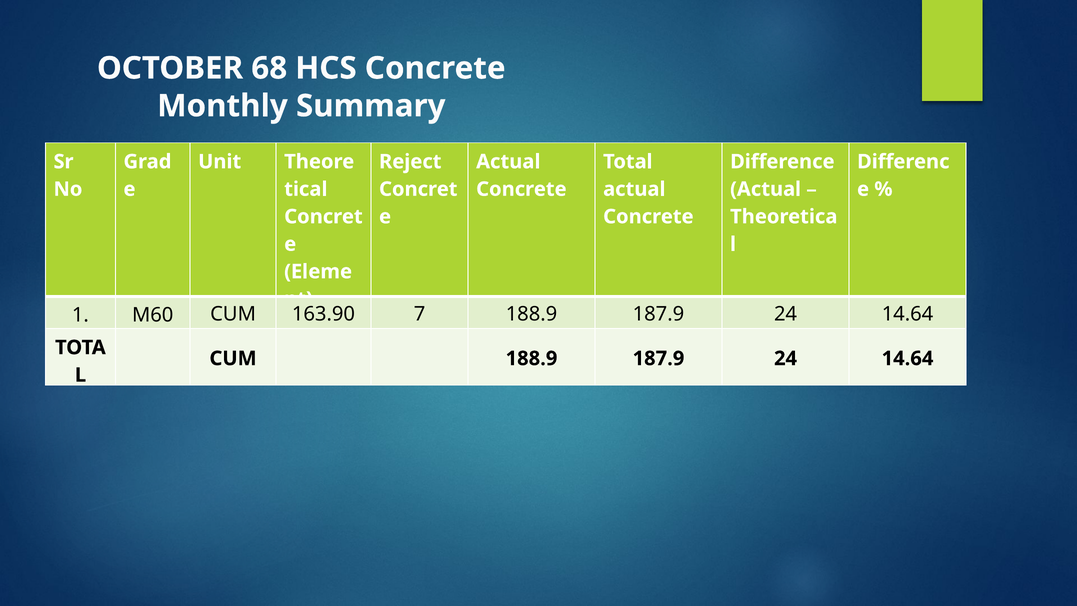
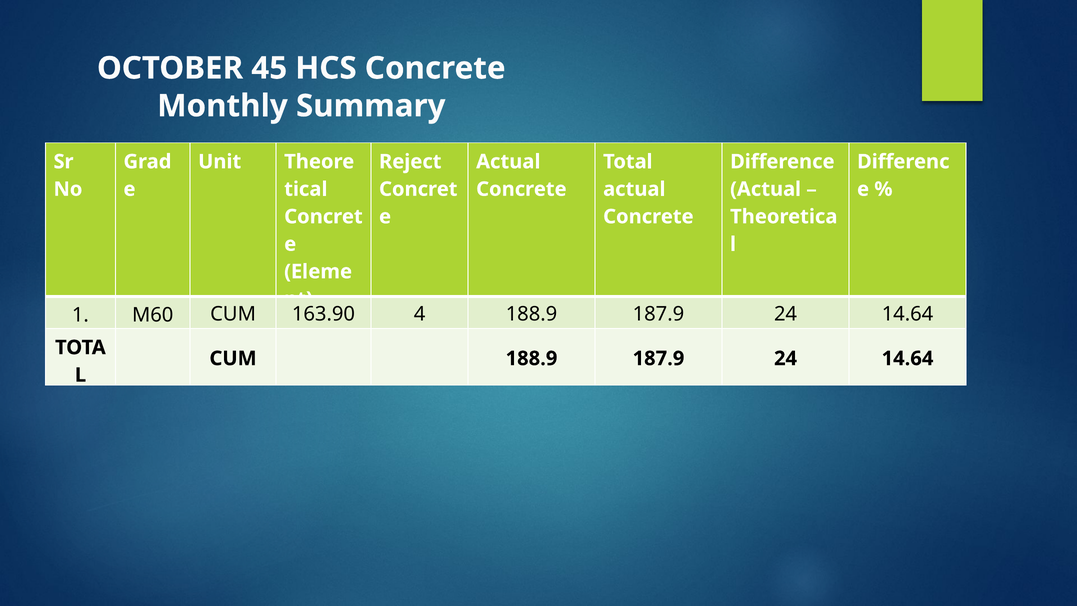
68: 68 -> 45 (269, 68)
7: 7 -> 4 (420, 314)
